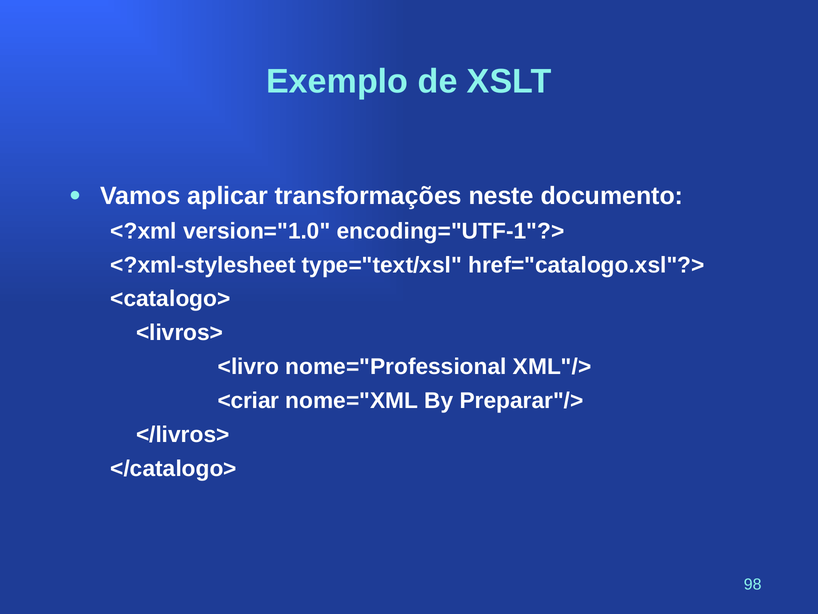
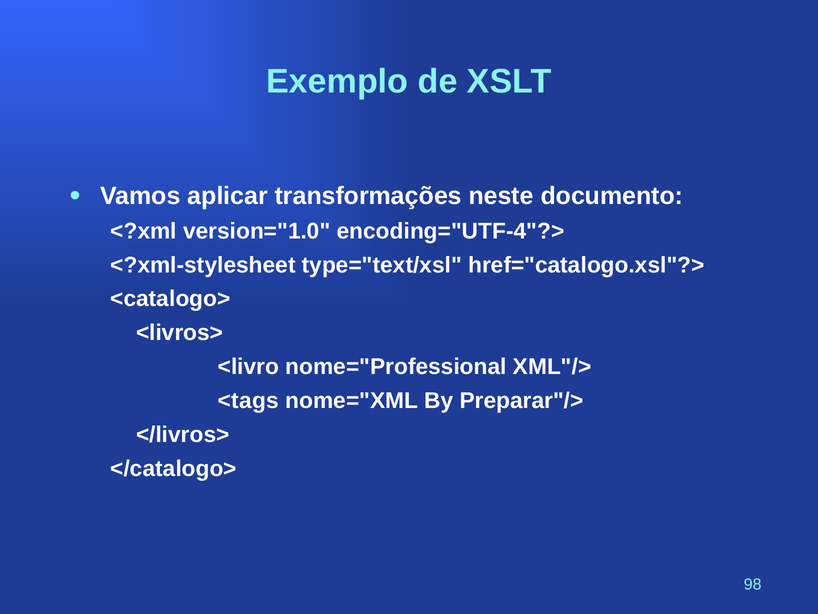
encoding="UTF-1"?>: encoding="UTF-1"?> -> encoding="UTF-4"?> (451, 231)
<criar: <criar -> <tags (248, 400)
